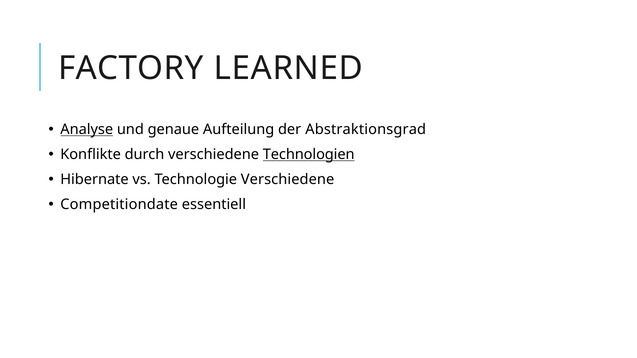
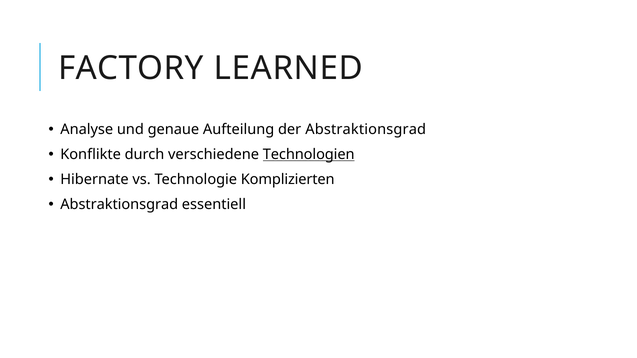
Analyse underline: present -> none (87, 130)
Technologie Verschiedene: Verschiedene -> Komplizierten (288, 180)
Competitiondate: Competitiondate -> Abstraktionsgrad (119, 205)
